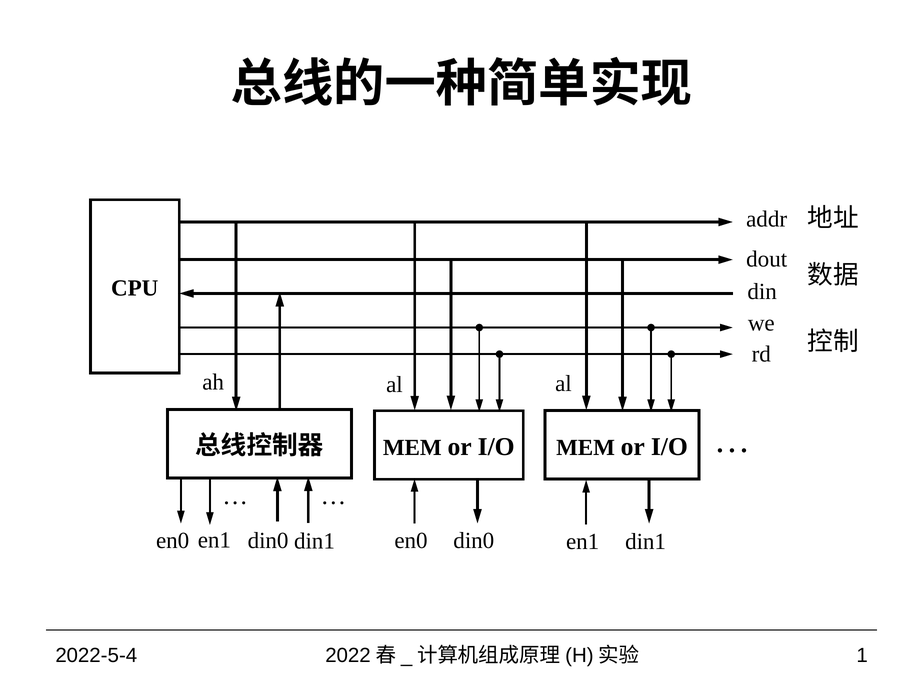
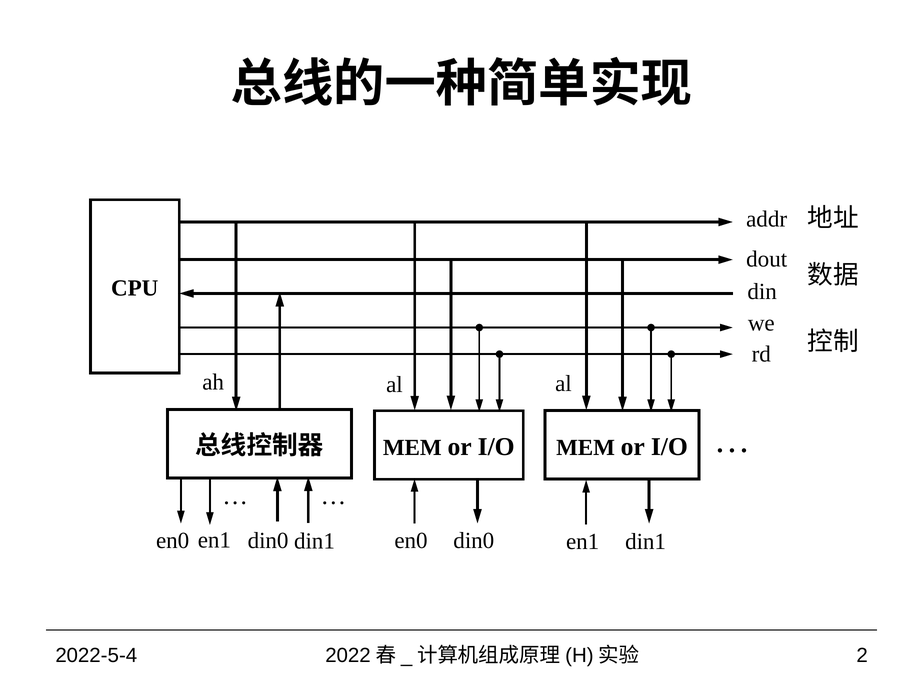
1: 1 -> 2 (862, 656)
